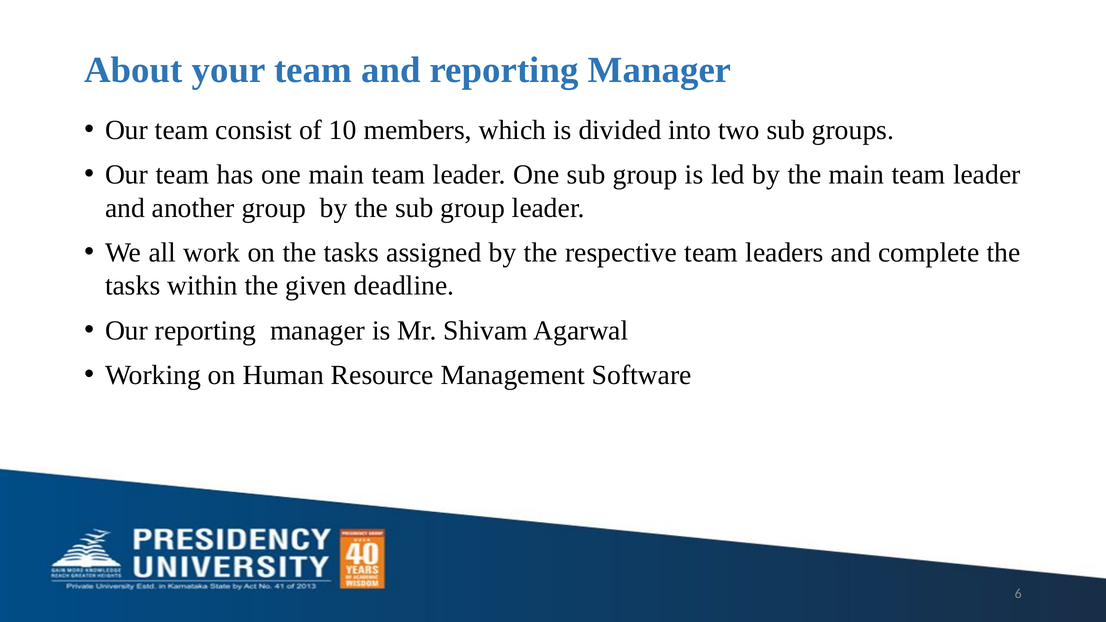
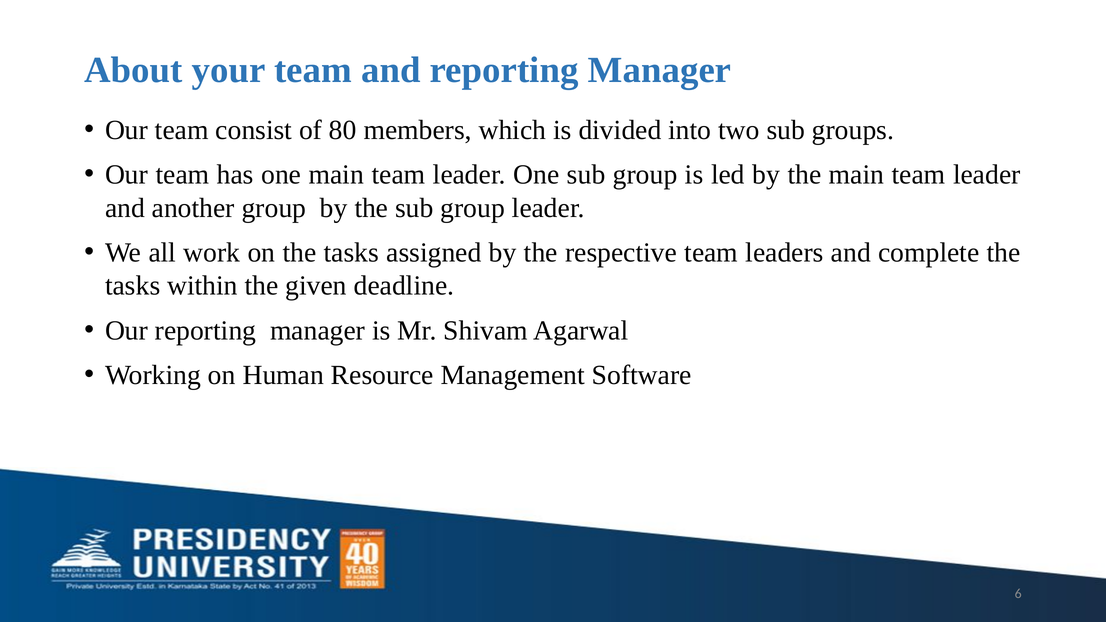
10: 10 -> 80 (343, 130)
